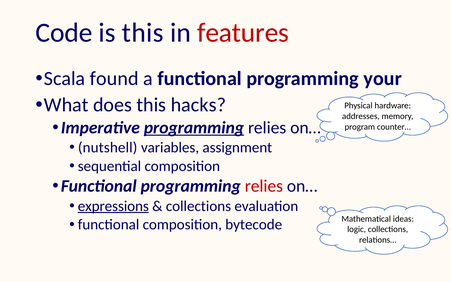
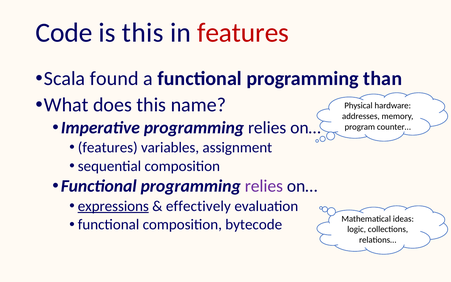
your: your -> than (383, 79)
hacks: hacks -> name (198, 105)
programming underline: present -> none (194, 128)
nutshell: nutshell -> features (108, 148)
relies colour: red -> purple (264, 186)
collections: collections -> effectively (198, 206)
